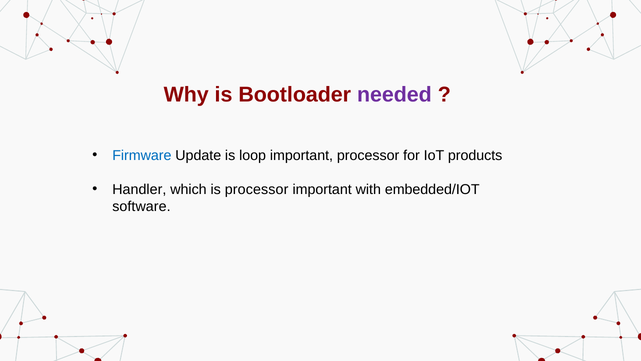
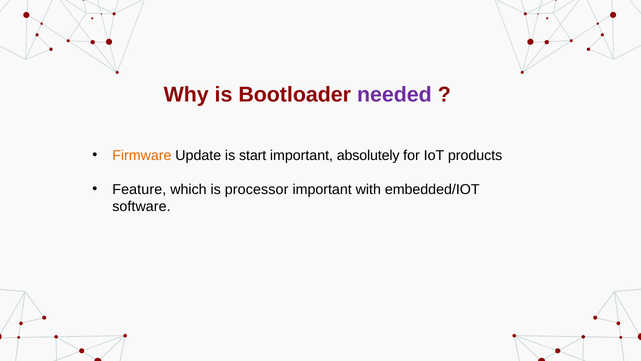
Firmware colour: blue -> orange (142, 155)
loop: loop -> start (253, 155)
important processor: processor -> absolutely (368, 155)
Handler: Handler -> Feature (139, 189)
